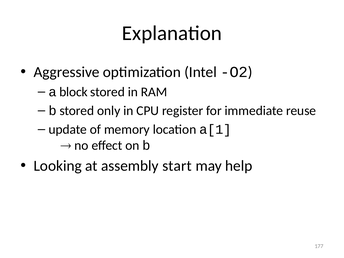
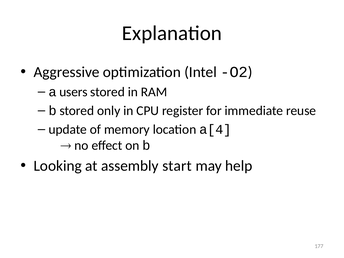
block: block -> users (73, 92)
a[1: a[1 -> a[4 (215, 129)
